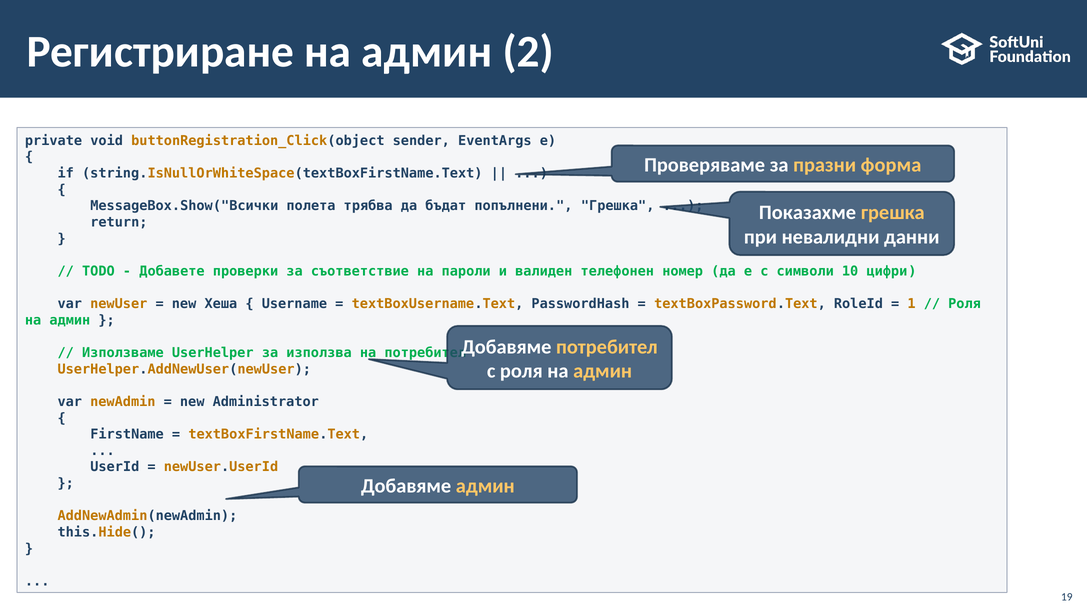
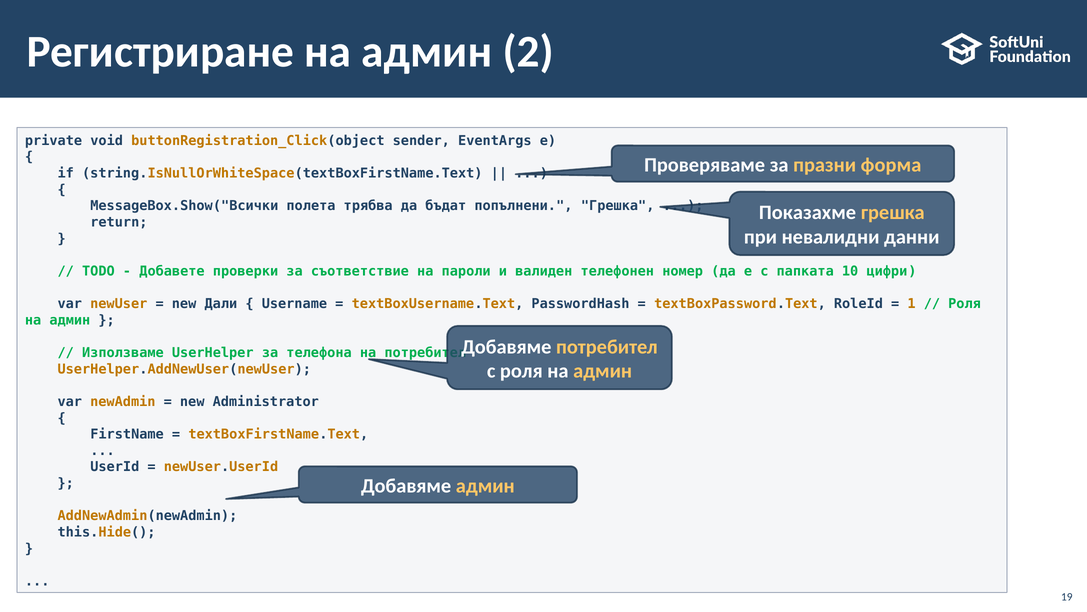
символи: символи -> папката (805, 271)
Хеша: Хеша -> Дали (221, 304)
използва: използва -> телефона (319, 352)
